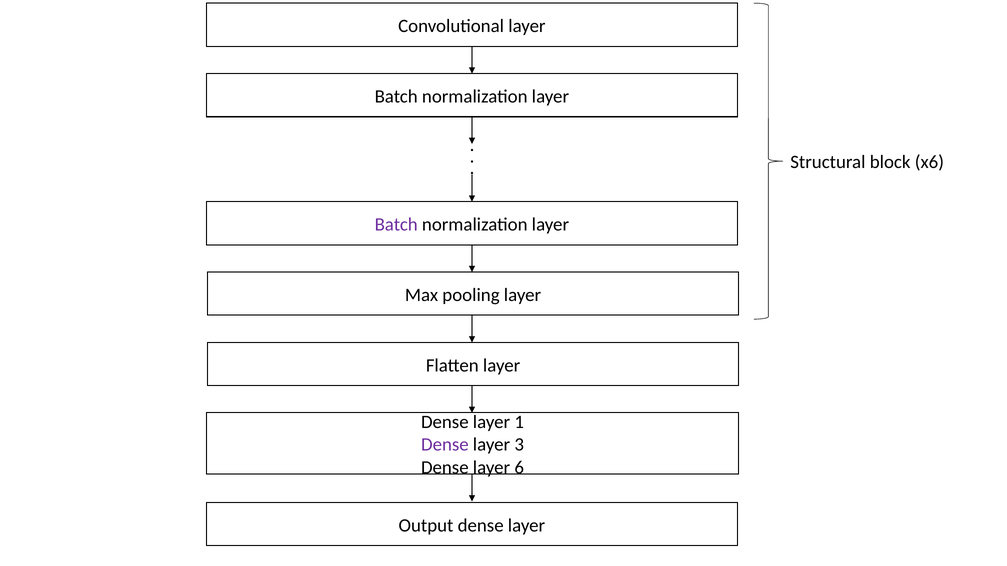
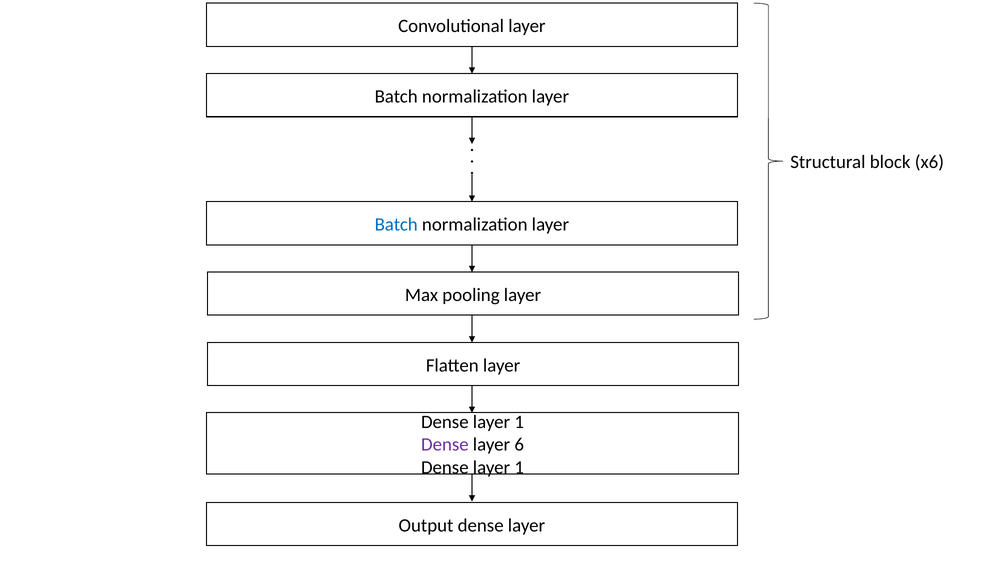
Batch colour: purple -> blue (396, 225)
3: 3 -> 6 (519, 445)
6: 6 -> 1 (519, 468)
